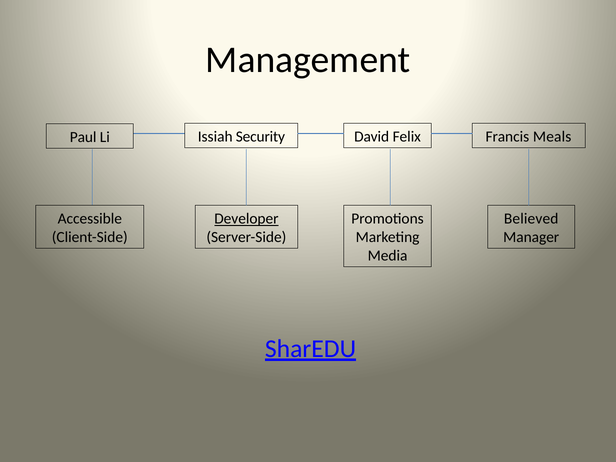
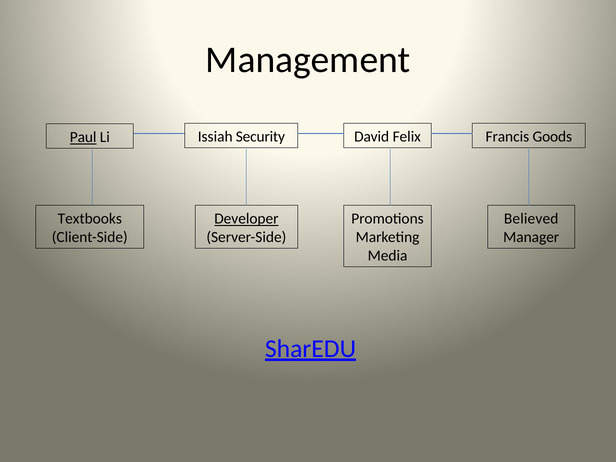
Meals: Meals -> Goods (552, 137)
Paul underline: none -> present (83, 137)
Accessible: Accessible -> Textbooks (90, 219)
